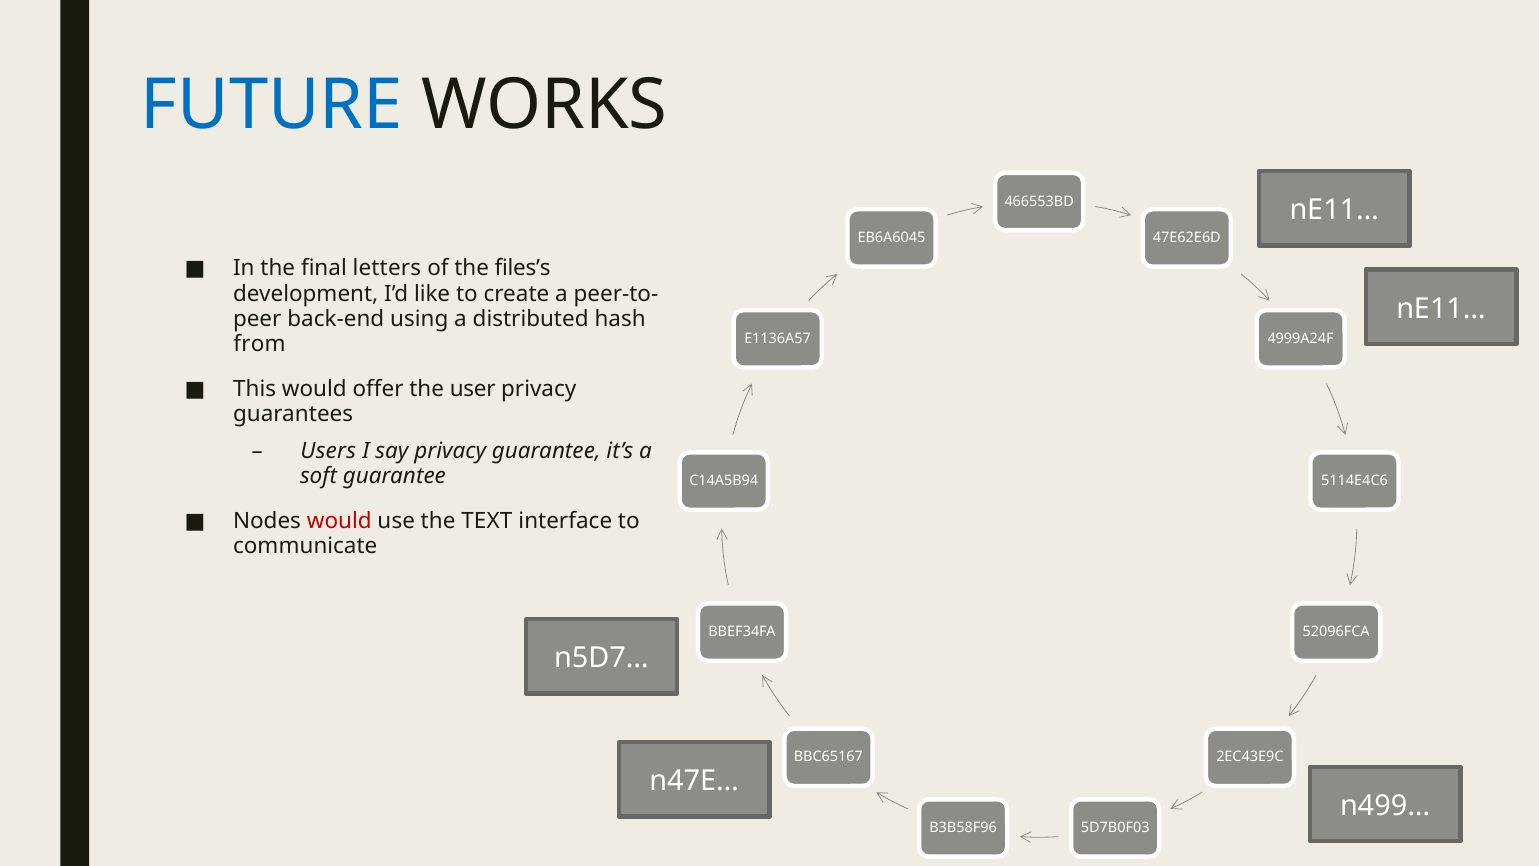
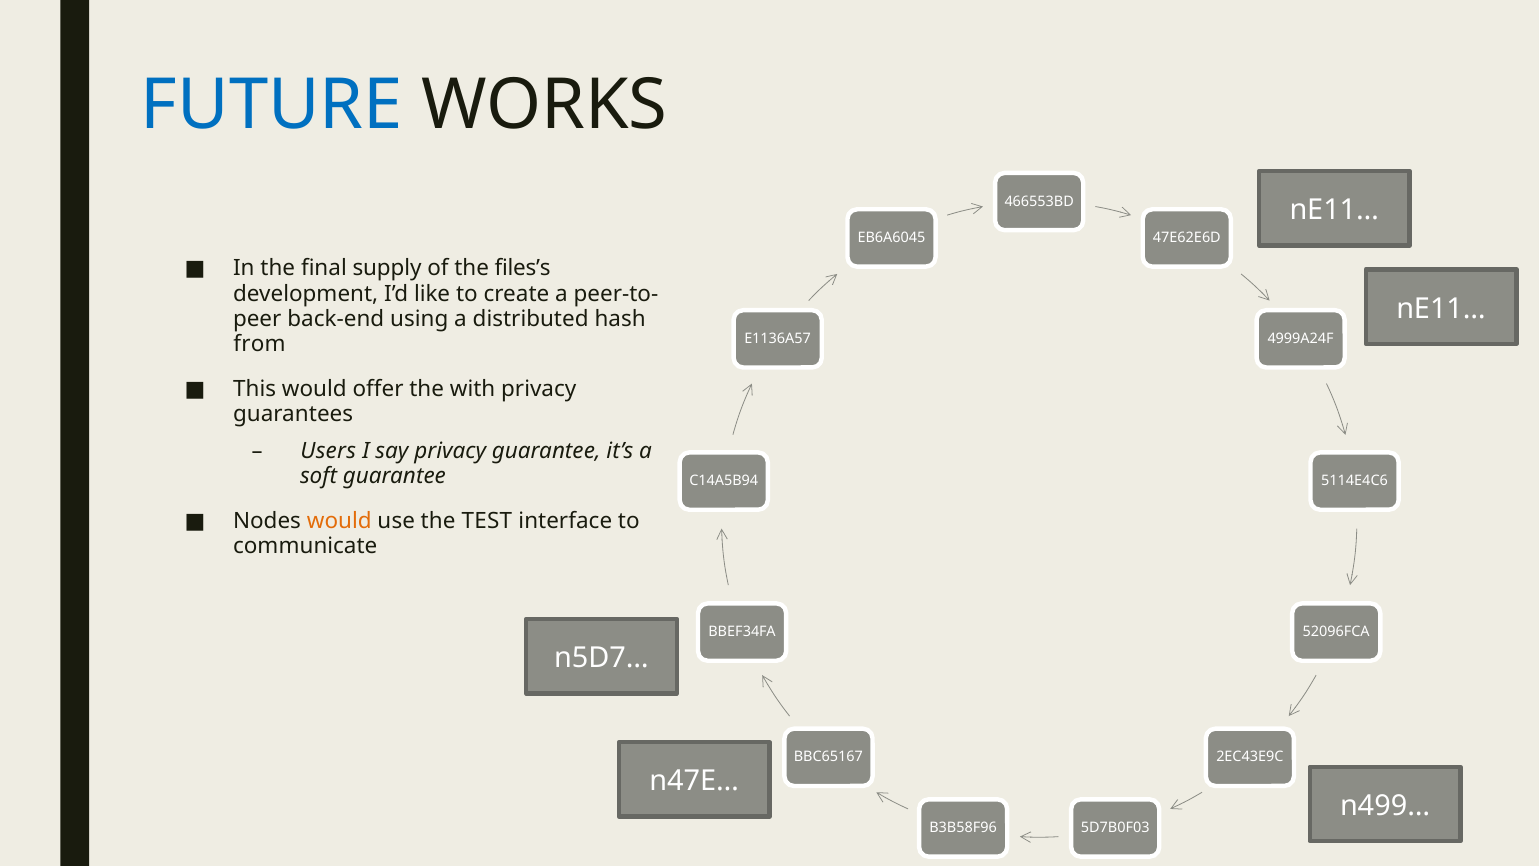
letters: letters -> supply (387, 268)
user: user -> with (473, 389)
would colour: red -> orange (339, 520)
TEXT: TEXT -> TEST (487, 520)
